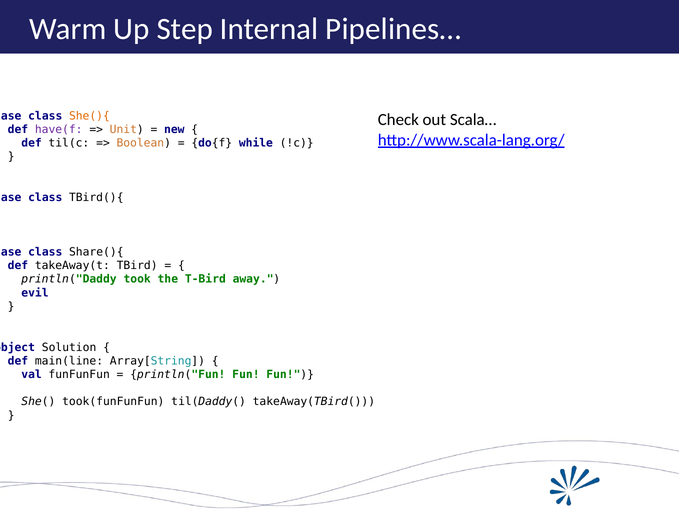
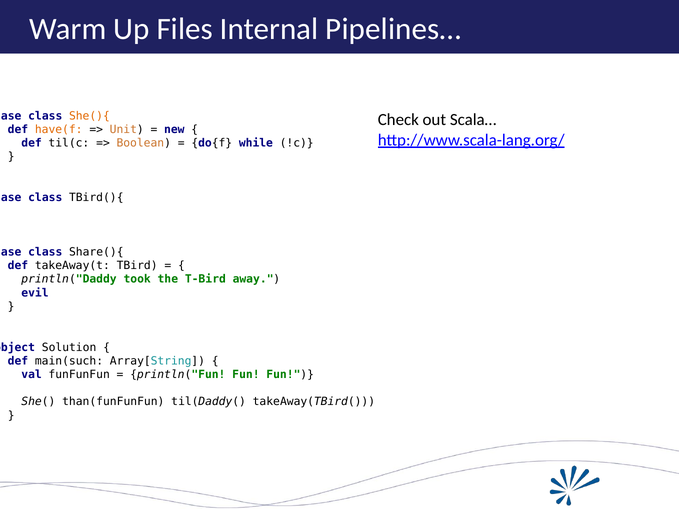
Step: Step -> Files (185, 29)
have(f colour: purple -> orange (59, 130)
main(line: main(line -> main(such (69, 361)
took(funFunFun: took(funFunFun -> than(funFunFun (113, 402)
